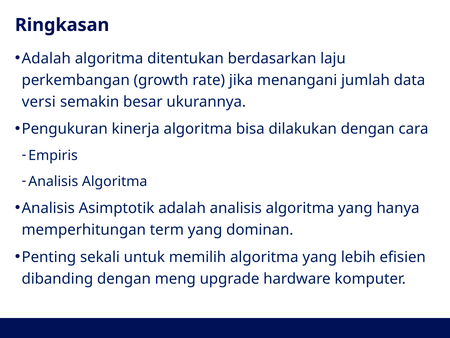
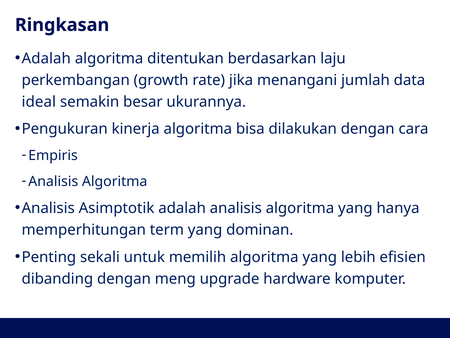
versi: versi -> ideal (39, 102)
